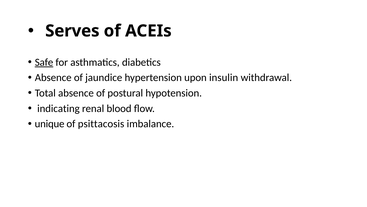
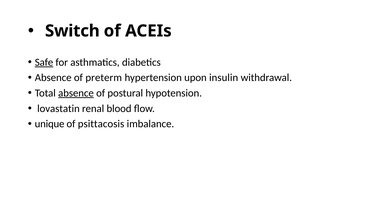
Serves: Serves -> Switch (72, 31)
jaundice: jaundice -> preterm (104, 77)
absence underline: none -> present (76, 93)
indicating: indicating -> lovastatin (58, 108)
